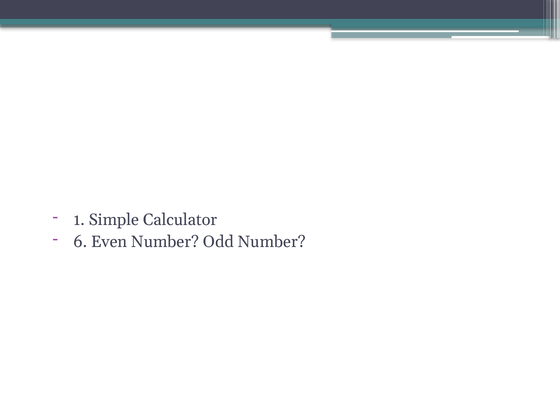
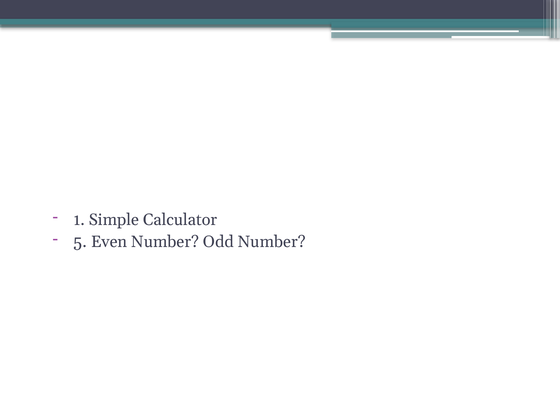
6: 6 -> 5 (80, 242)
